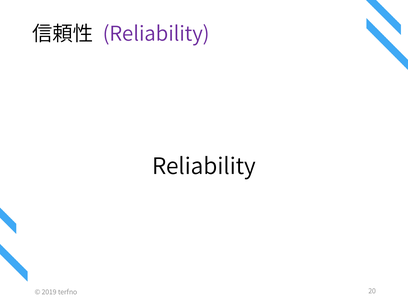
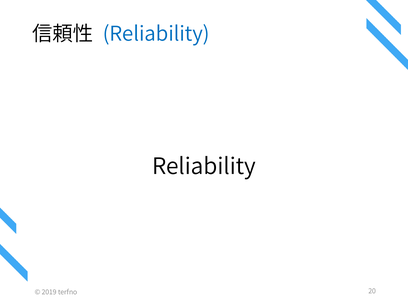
Reliability colour: purple -> blue (156, 34)
